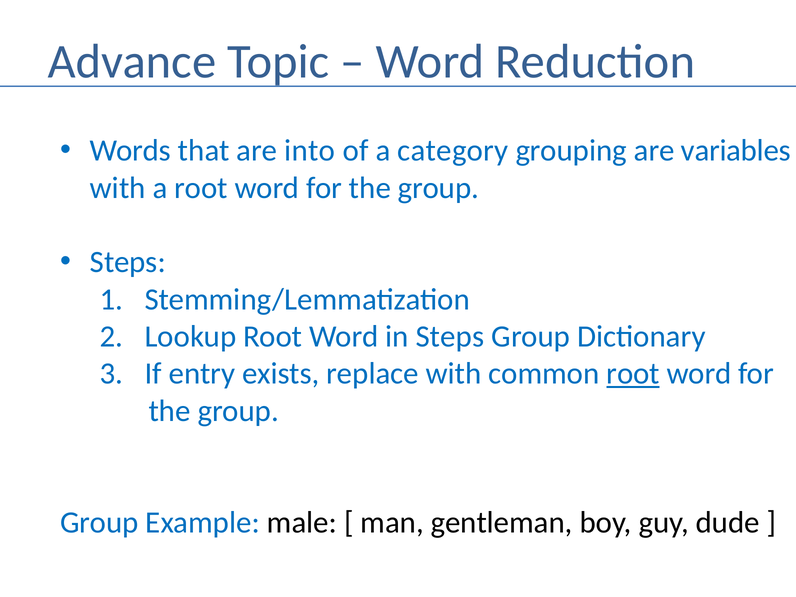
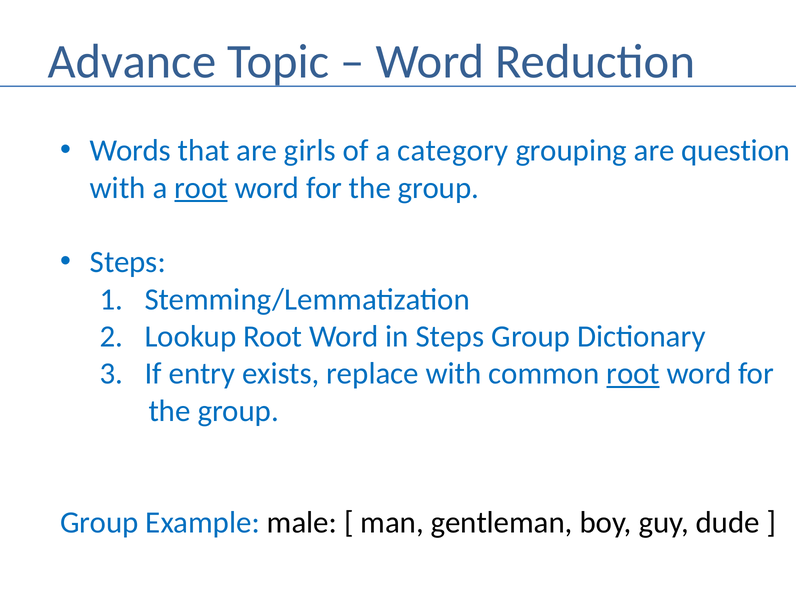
into: into -> girls (310, 151)
variables: variables -> question (736, 151)
root underline: none -> present (201, 188)
